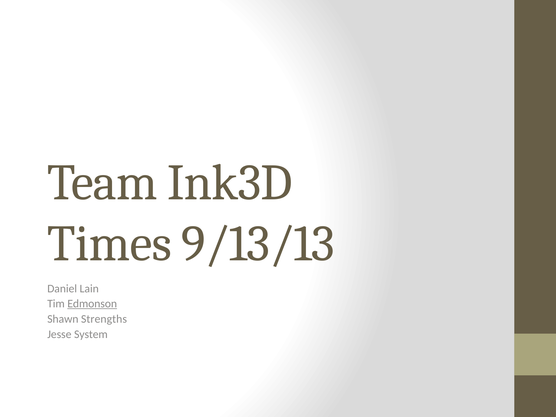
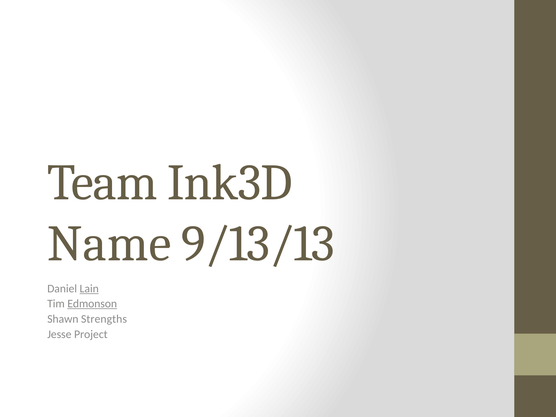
Times: Times -> Name (109, 244)
Lain underline: none -> present (89, 289)
System: System -> Project (91, 334)
